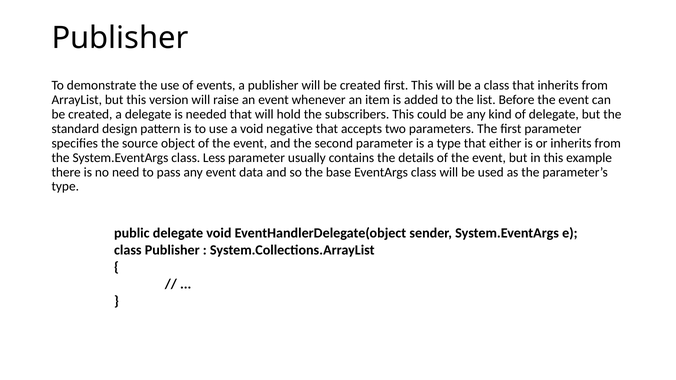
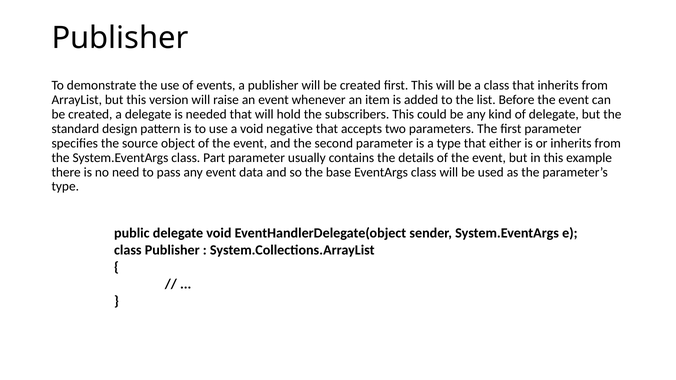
Less: Less -> Part (214, 158)
